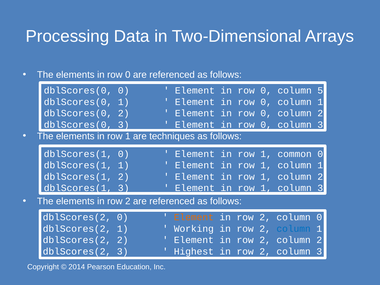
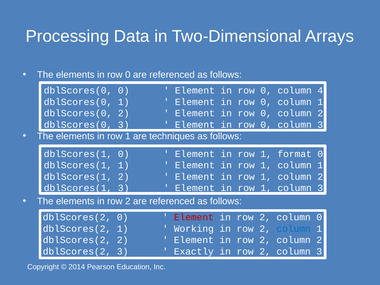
5: 5 -> 4 (320, 91)
common: common -> format (295, 154)
Element colour: orange -> red (194, 217)
Highest: Highest -> Exactly (194, 251)
